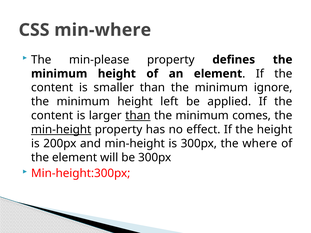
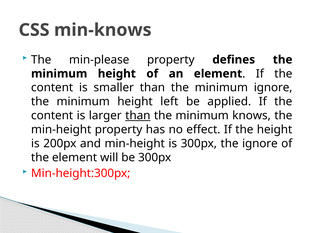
min-where: min-where -> min-knows (103, 30)
comes: comes -> knows (252, 116)
min-height underline: present -> none (61, 130)
the where: where -> ignore (260, 144)
